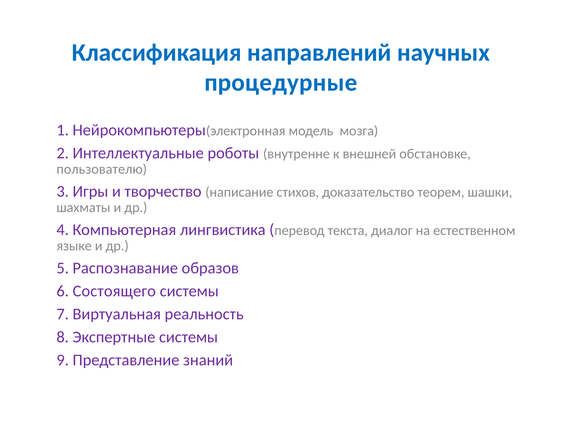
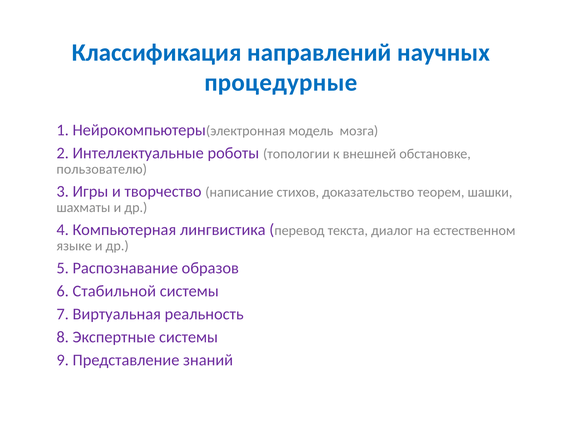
внутренне: внутренне -> топологии (296, 154)
Состоящего: Состоящего -> Стабильной (114, 291)
